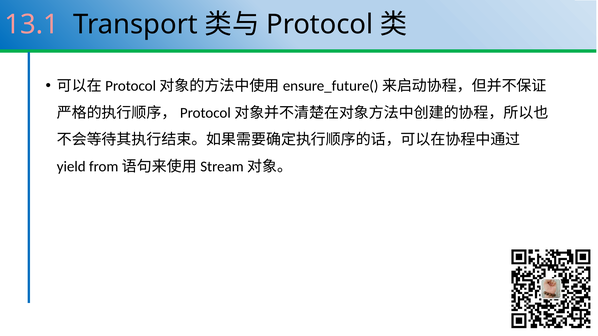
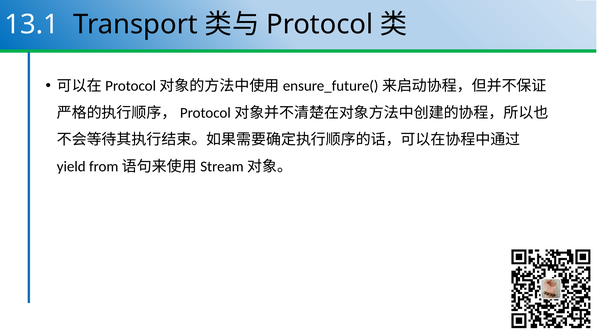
13.1 colour: pink -> white (32, 25)
